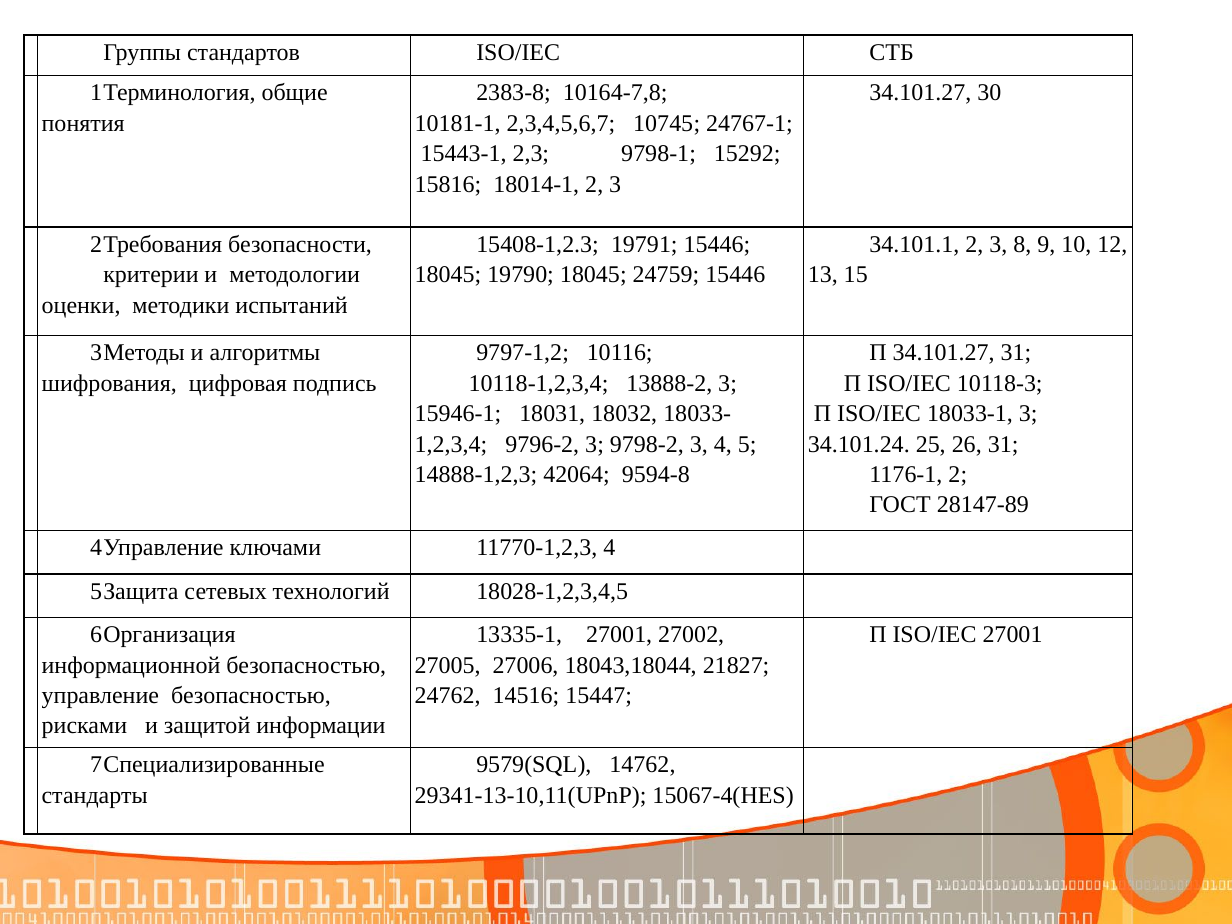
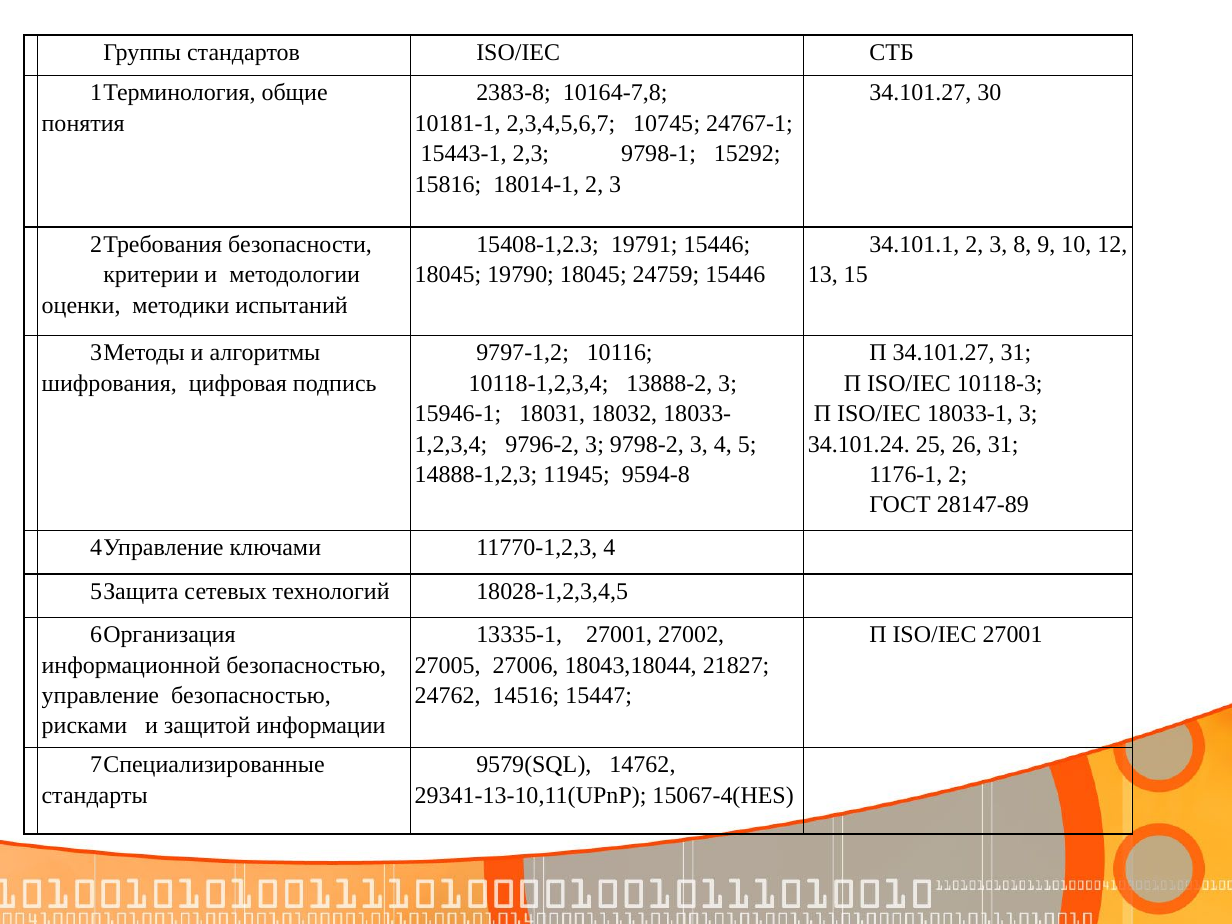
42064: 42064 -> 11945 (577, 475)
